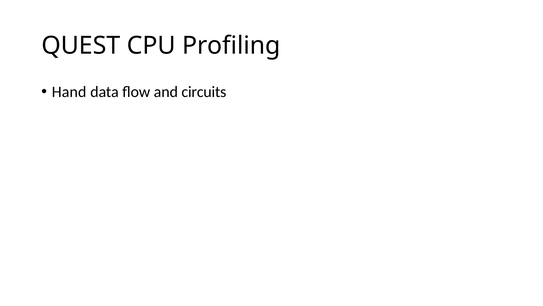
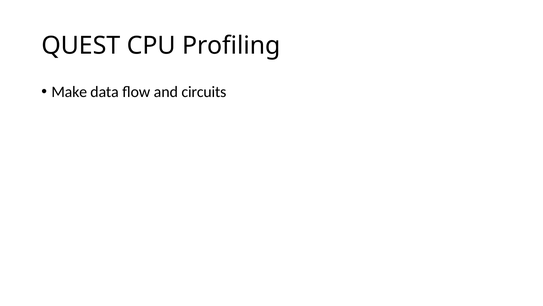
Hand: Hand -> Make (69, 92)
